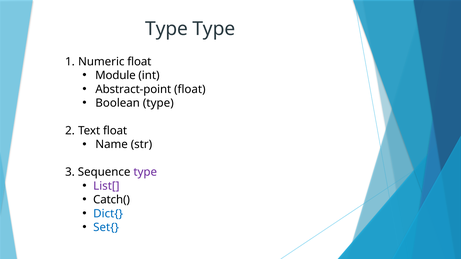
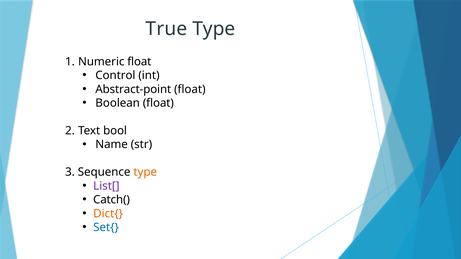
Type: Type -> True (166, 29)
Module: Module -> Control (115, 76)
Boolean type: type -> float (158, 103)
Text float: float -> bool (115, 131)
type colour: purple -> orange (145, 172)
Dict{ colour: blue -> orange (108, 214)
